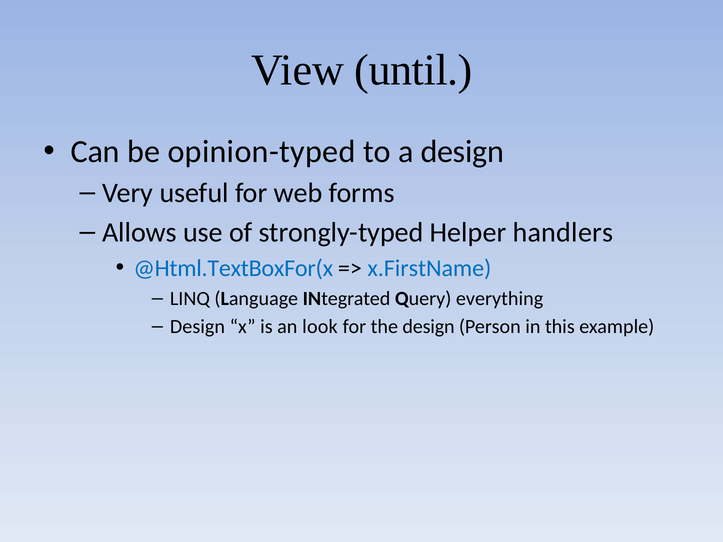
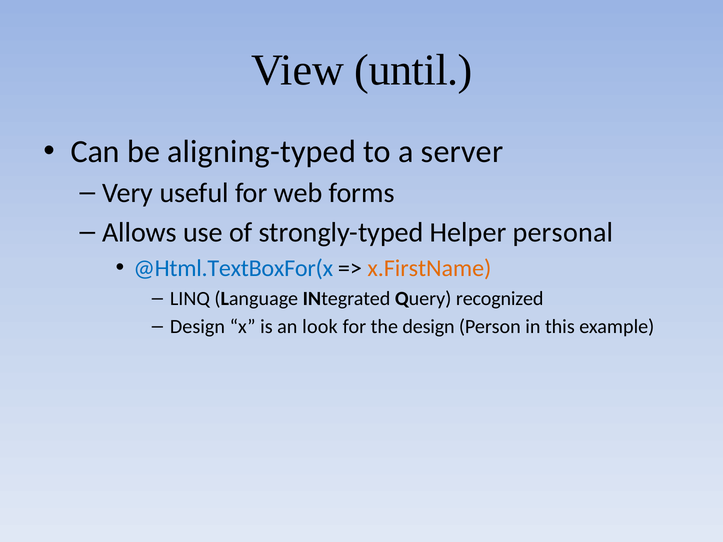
opinion-typed: opinion-typed -> aligning-typed (262, 152)
a design: design -> server (462, 152)
handlers: handlers -> personal (563, 233)
x.FirstName colour: blue -> orange (429, 268)
everything: everything -> recognized (500, 299)
